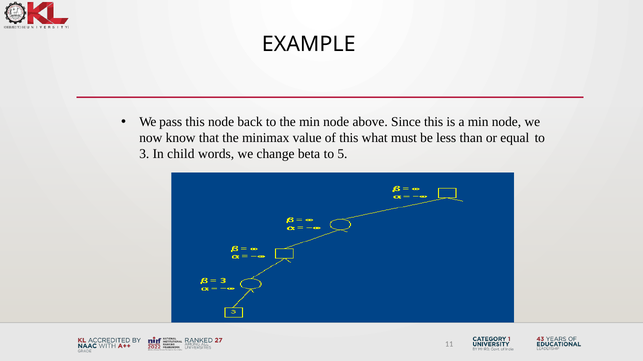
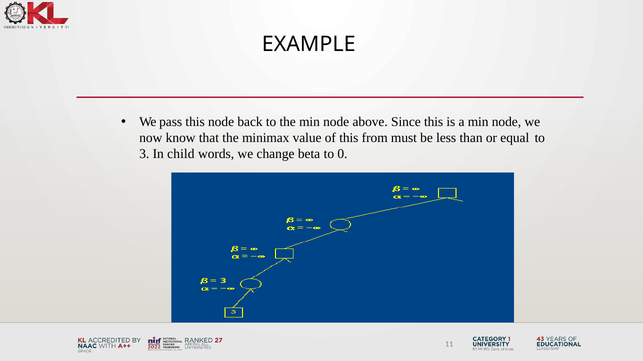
what: what -> from (375, 138)
5: 5 -> 0 (342, 154)
